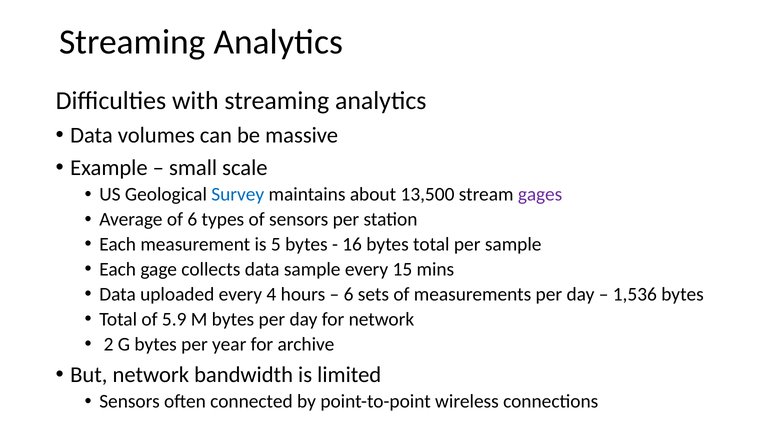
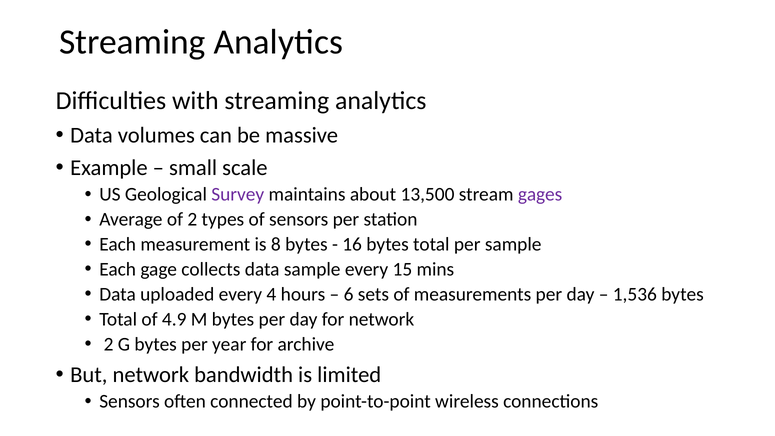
Survey colour: blue -> purple (238, 194)
of 6: 6 -> 2 (192, 219)
5: 5 -> 8 (276, 244)
5.9: 5.9 -> 4.9 (174, 319)
